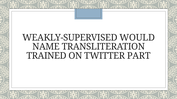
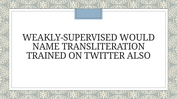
PART: PART -> ALSO (139, 56)
